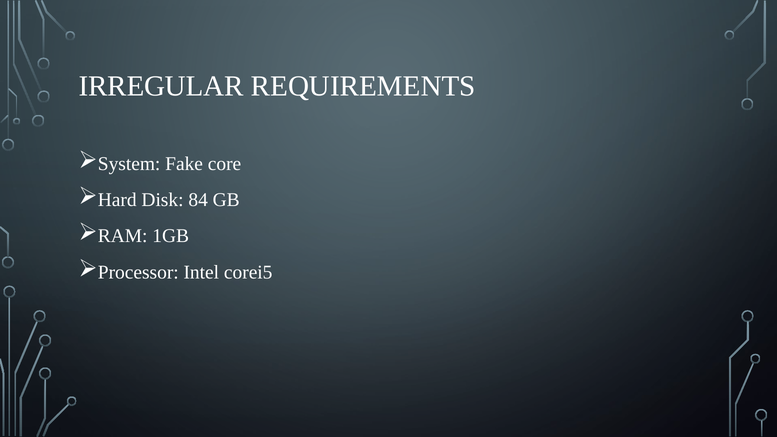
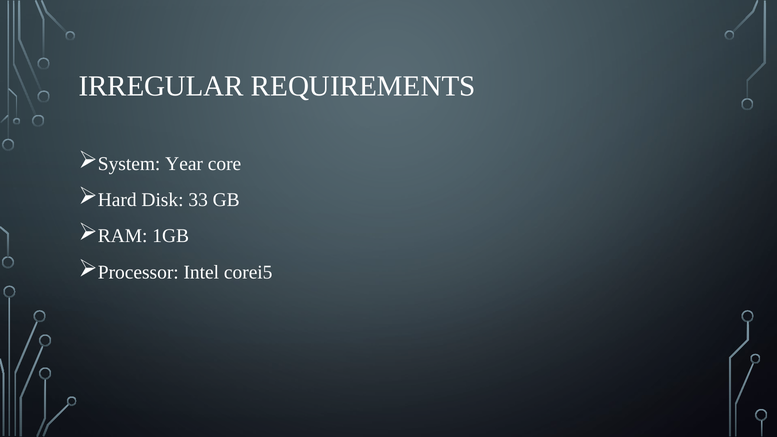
Fake: Fake -> Year (184, 164)
84: 84 -> 33 (198, 200)
